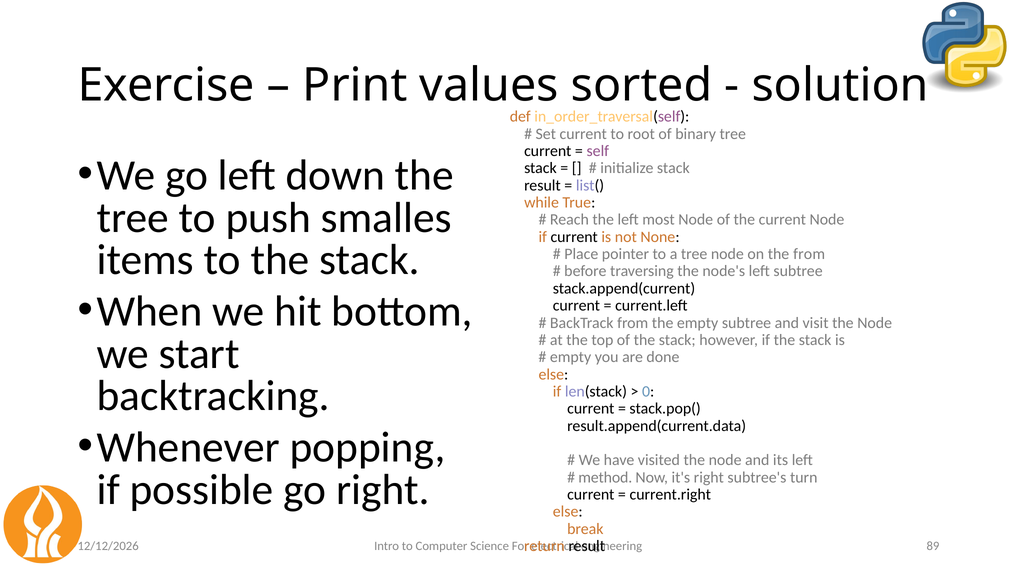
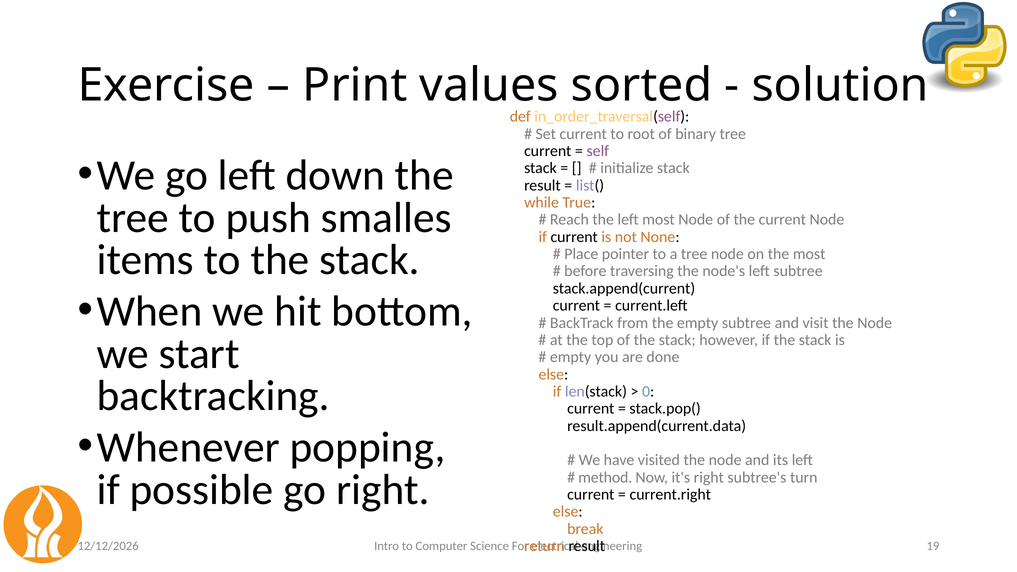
the from: from -> most (809, 254)
89: 89 -> 19 (933, 546)
